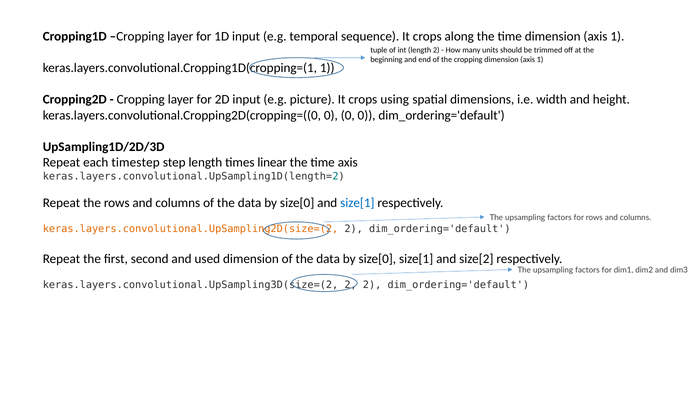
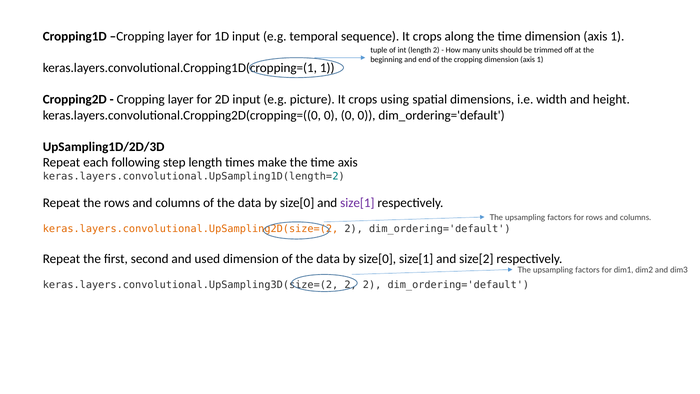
timestep: timestep -> following (136, 162)
linear: linear -> make (272, 162)
size[1 colour: blue -> purple (357, 203)
